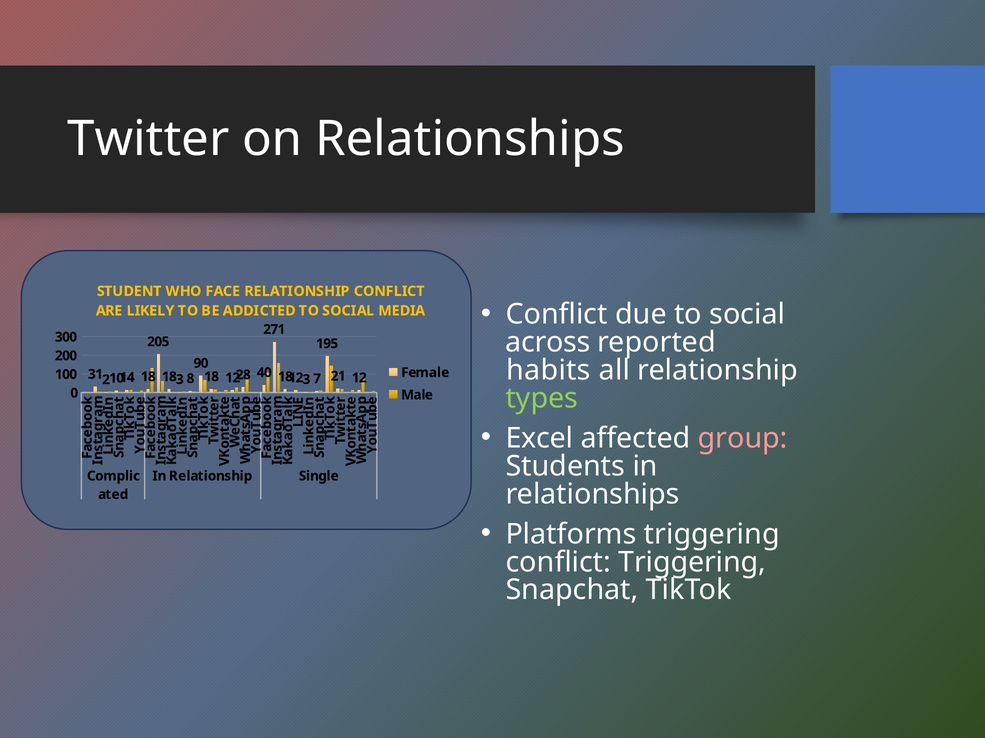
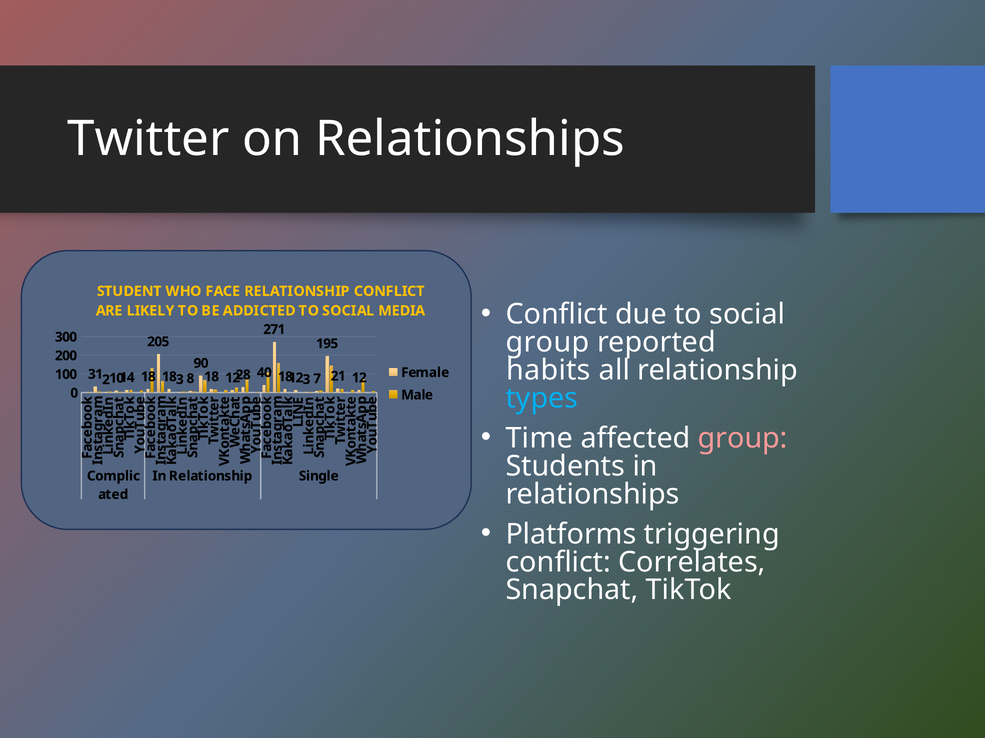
across: across -> group (548, 343)
types colour: light green -> light blue (542, 398)
Excel: Excel -> Time (539, 439)
conflict Triggering: Triggering -> Correlates (692, 563)
